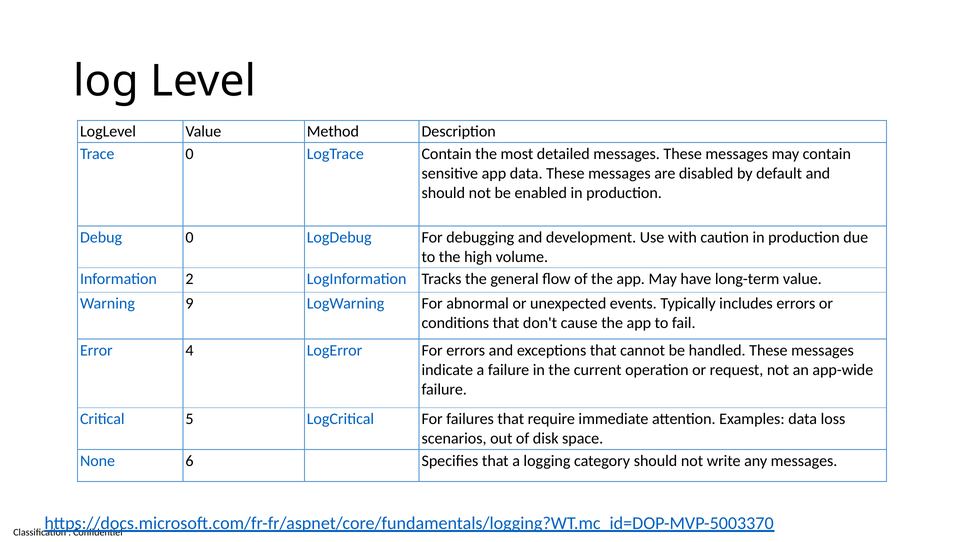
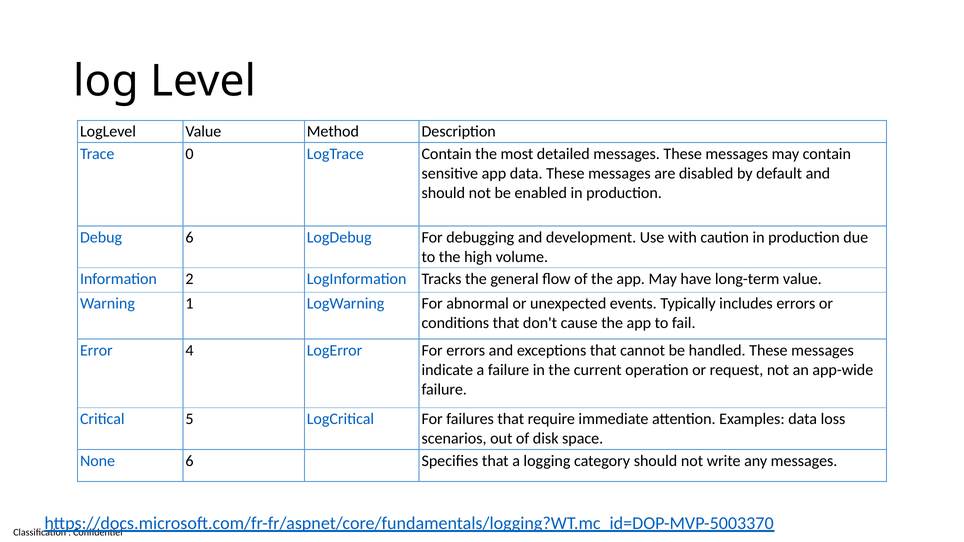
Debug 0: 0 -> 6 (190, 237)
9: 9 -> 1 (190, 304)
